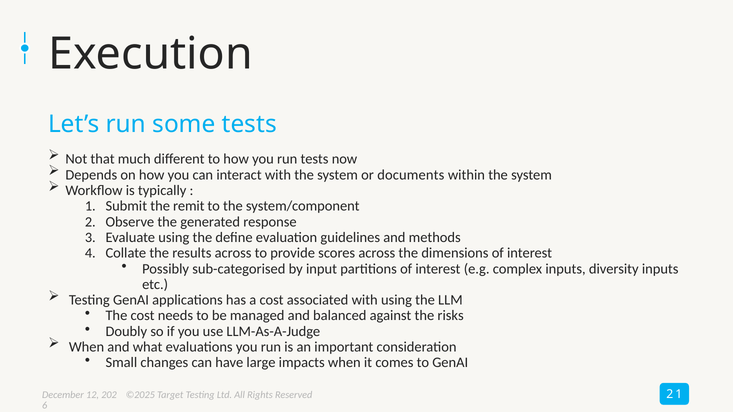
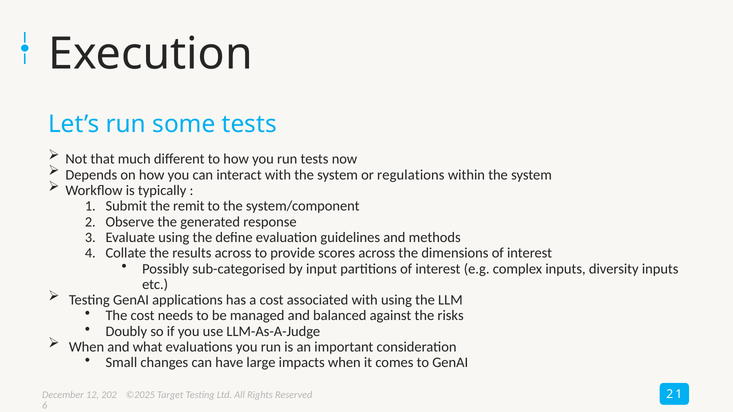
documents: documents -> regulations (411, 175)
